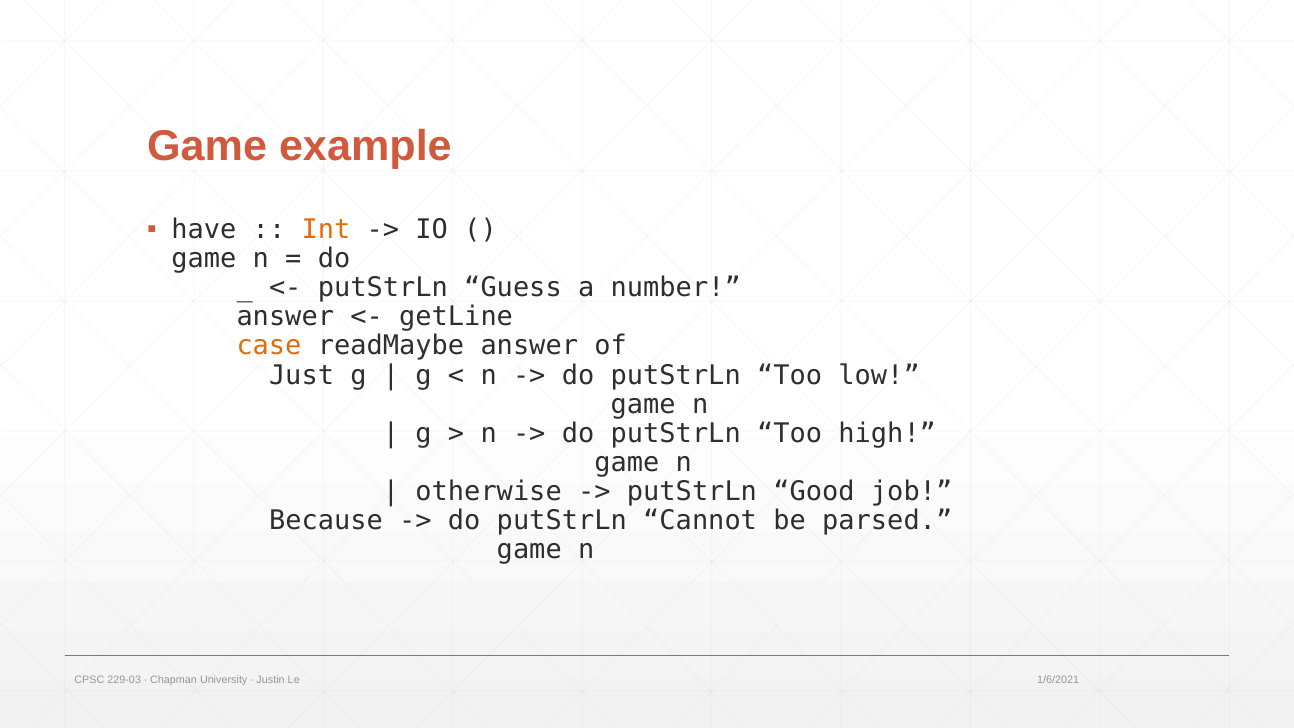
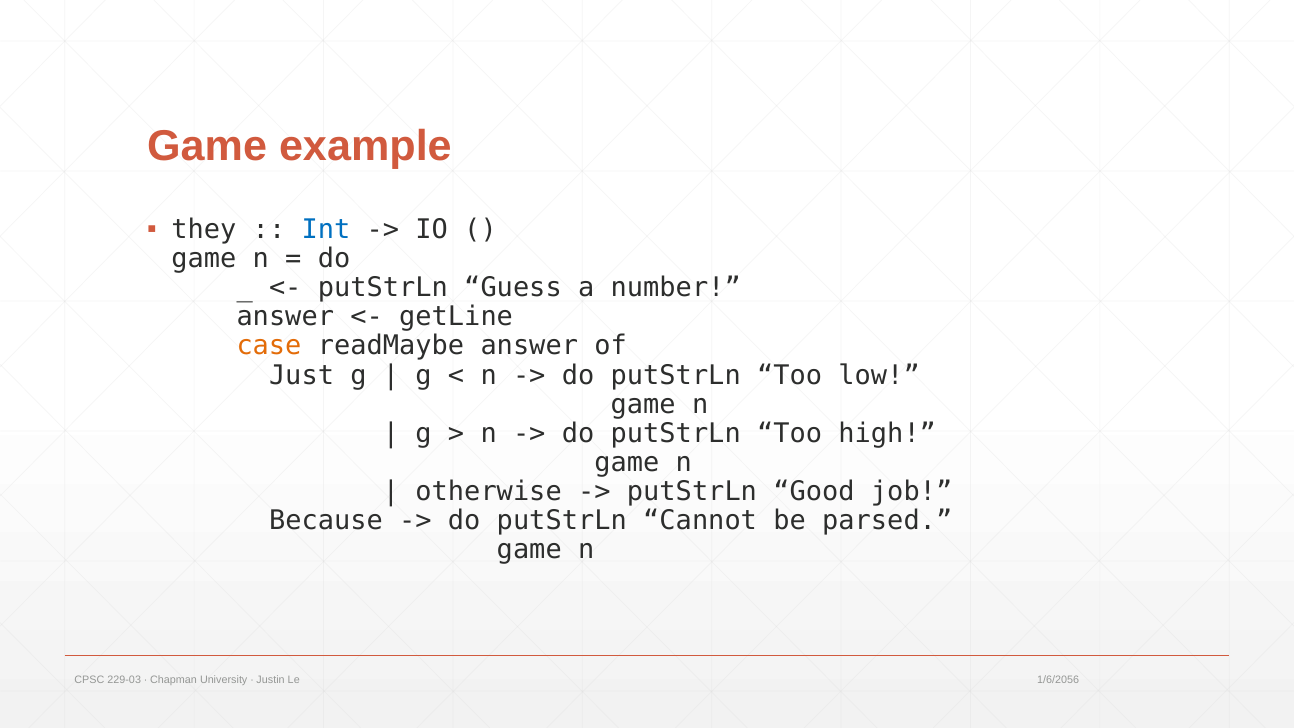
have: have -> they (204, 230)
Int colour: orange -> blue (326, 230)
1/6/2021: 1/6/2021 -> 1/6/2056 (1058, 680)
